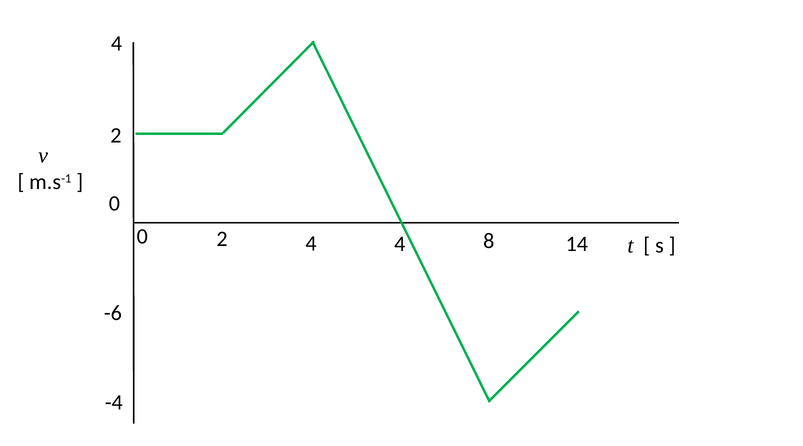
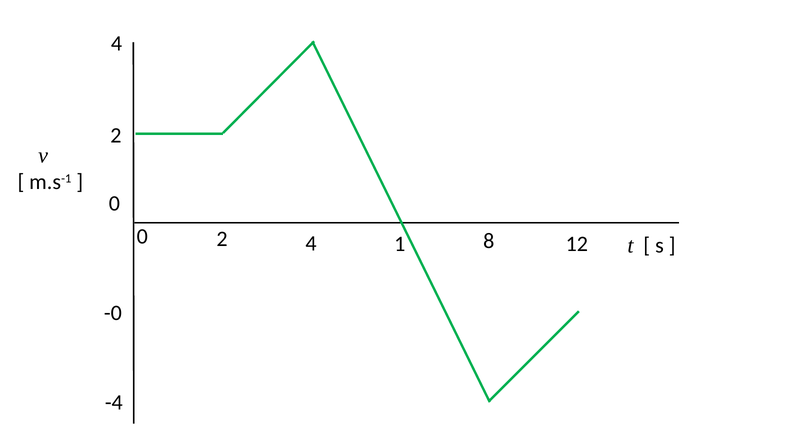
2 4: 4 -> 1 (400, 244)
14: 14 -> 12 (577, 244)
-6: -6 -> -0 (113, 313)
